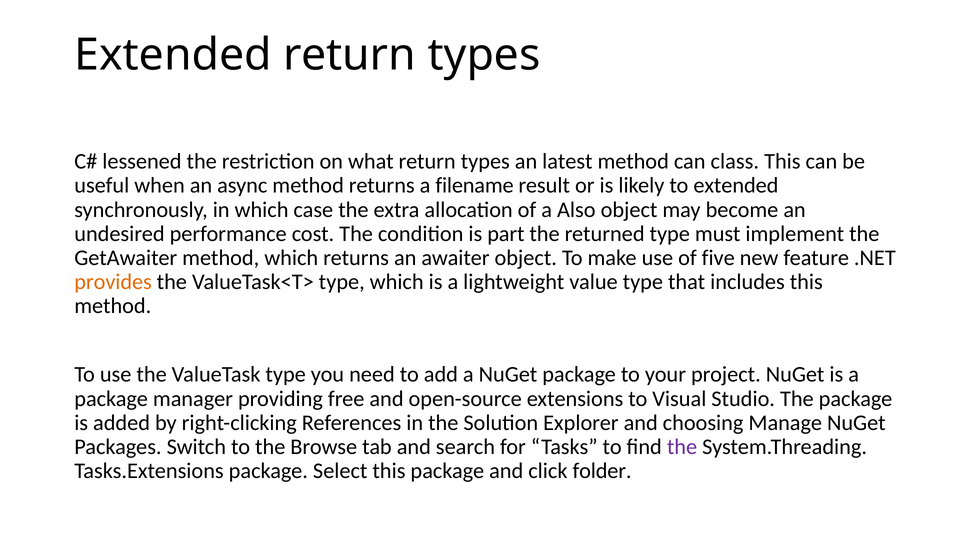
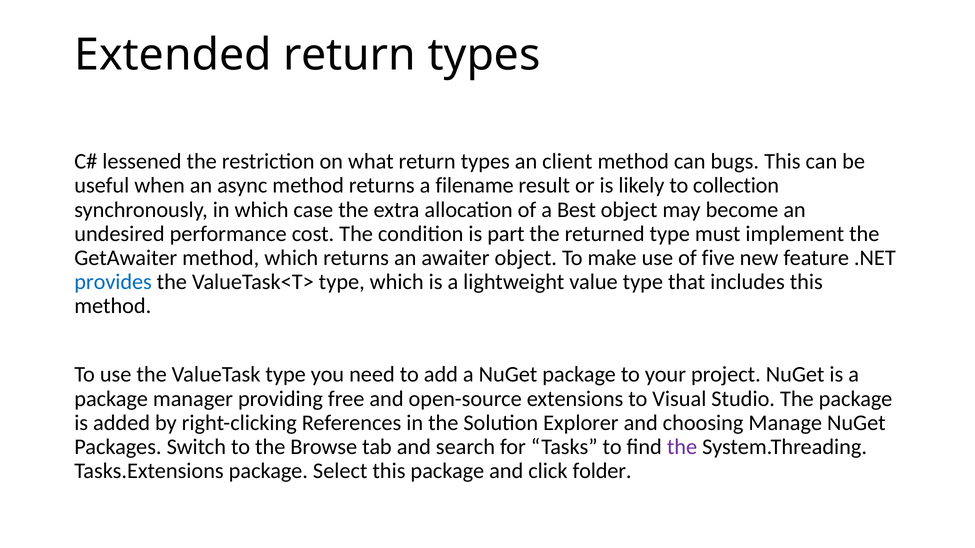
latest: latest -> client (567, 162)
class: class -> bugs (735, 162)
to extended: extended -> collection (736, 186)
Also: Also -> Best (576, 210)
provides colour: orange -> blue (113, 282)
